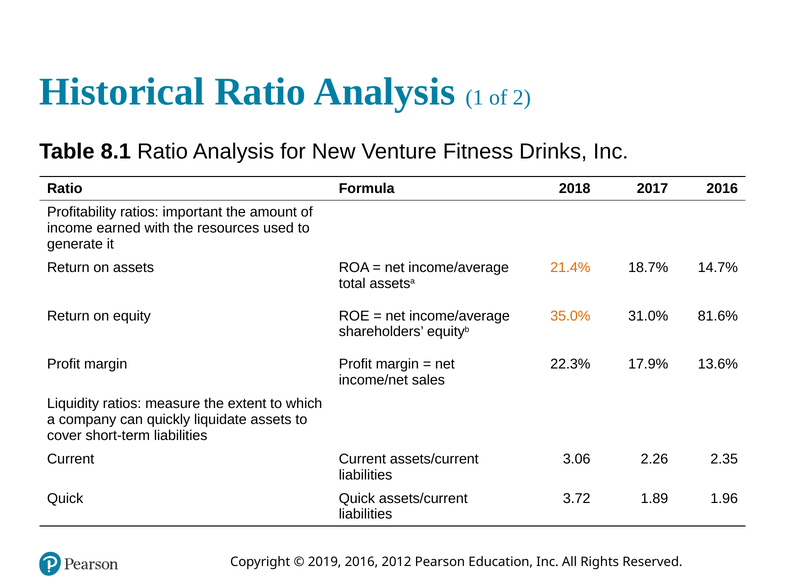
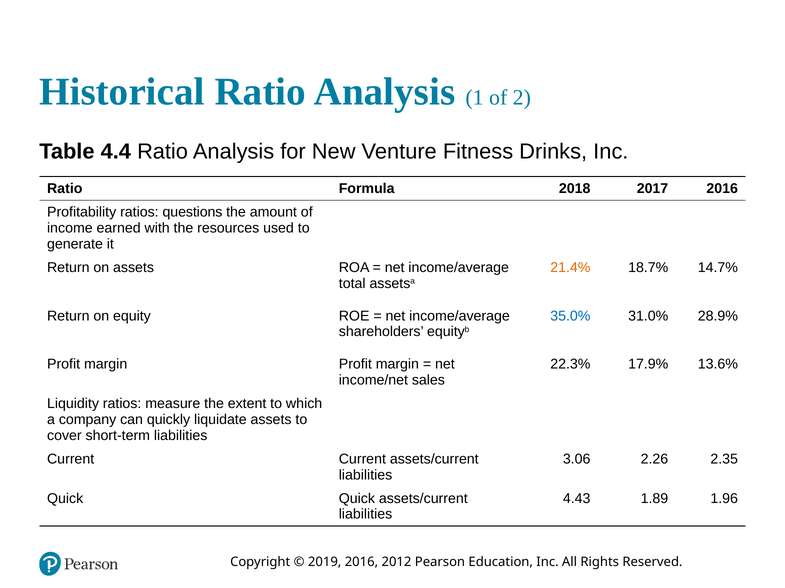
8.1: 8.1 -> 4.4 (116, 152)
important: important -> questions (192, 213)
35.0% colour: orange -> blue (570, 316)
81.6%: 81.6% -> 28.9% (718, 316)
3.72: 3.72 -> 4.43 (577, 499)
